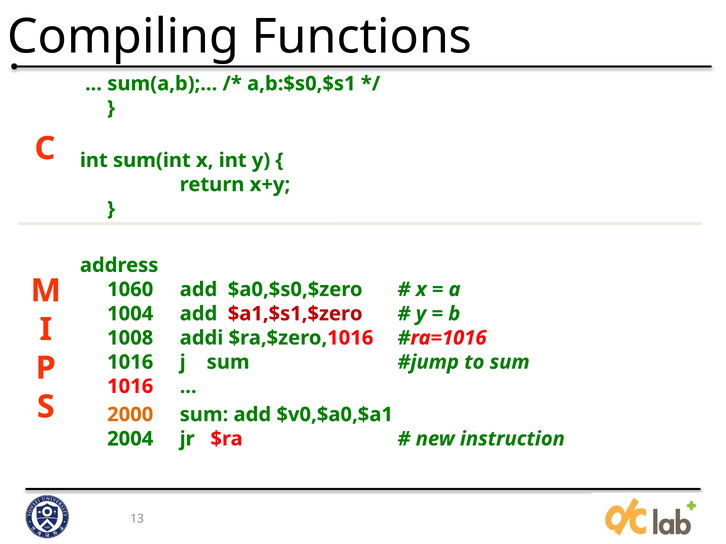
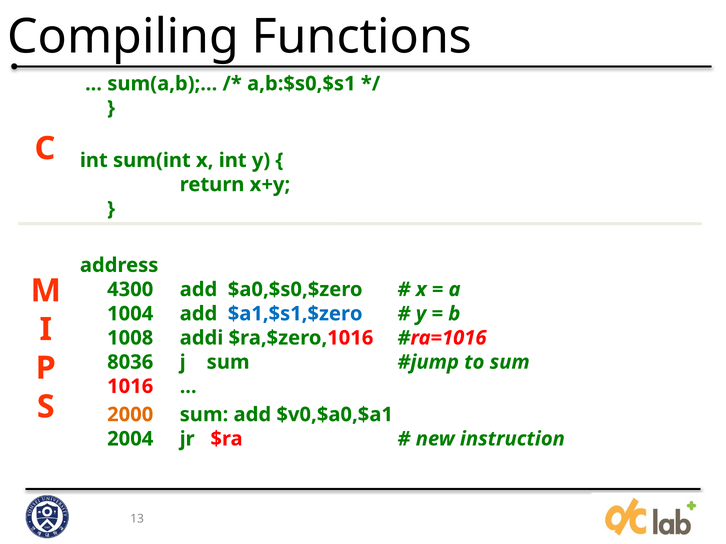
1060: 1060 -> 4300 (130, 290)
$a1,$s1,$zero colour: red -> blue (295, 314)
1016: 1016 -> 8036 (130, 362)
